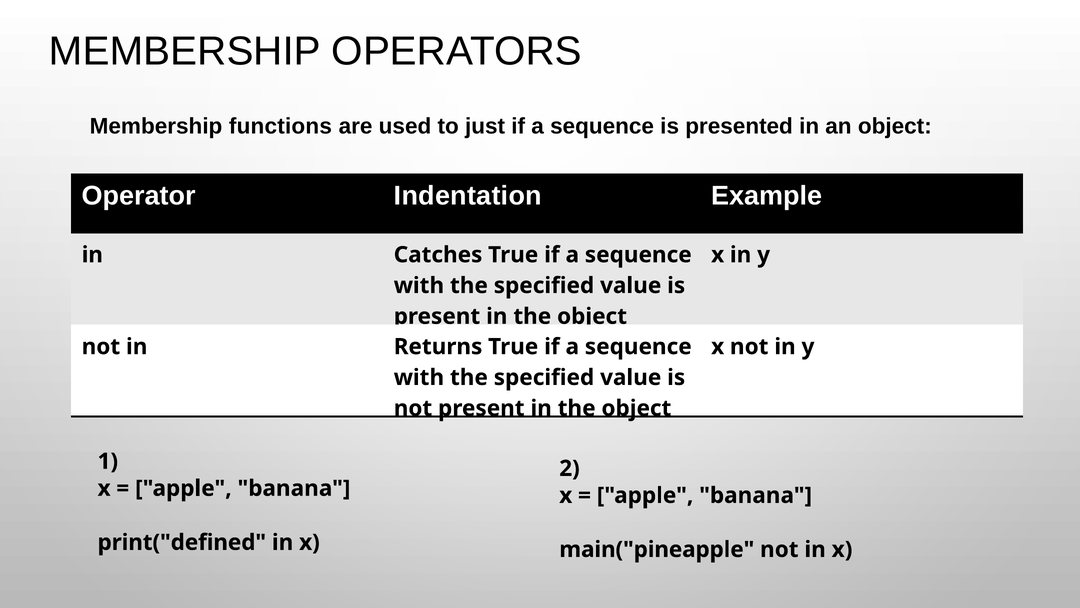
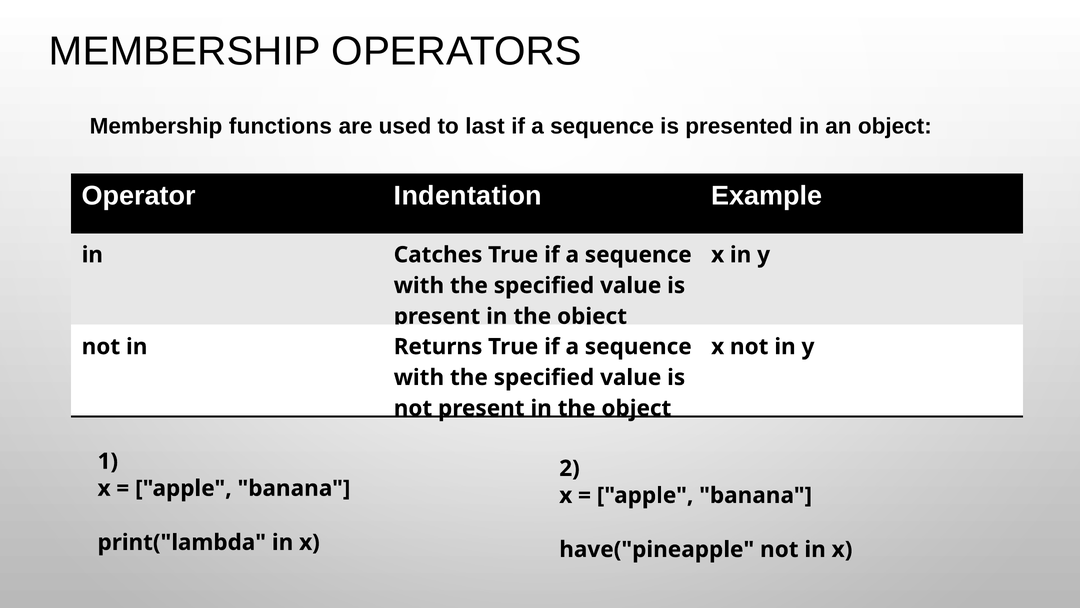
just: just -> last (485, 126)
print("defined: print("defined -> print("lambda (182, 542)
main("pineapple: main("pineapple -> have("pineapple (657, 549)
